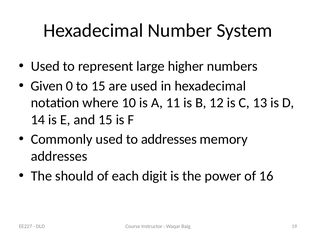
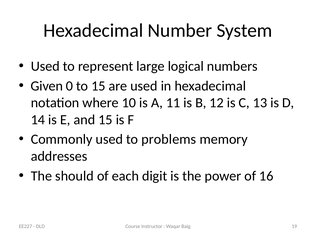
higher: higher -> logical (186, 66)
to addresses: addresses -> problems (169, 139)
